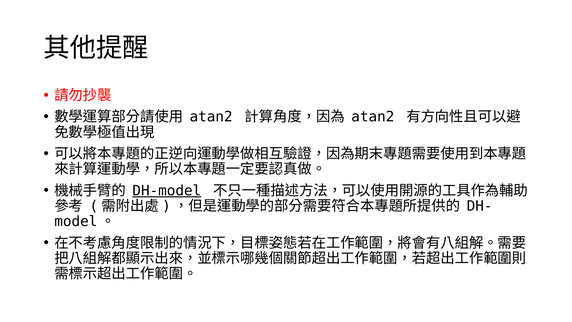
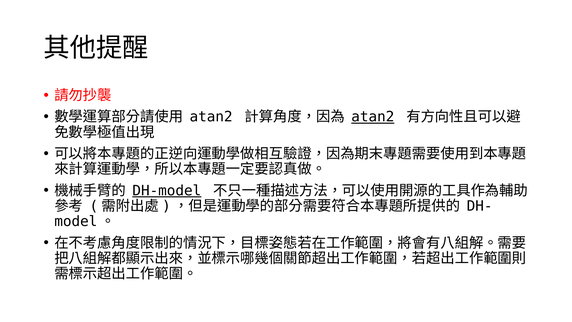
atan2 underline: none -> present (373, 117)
